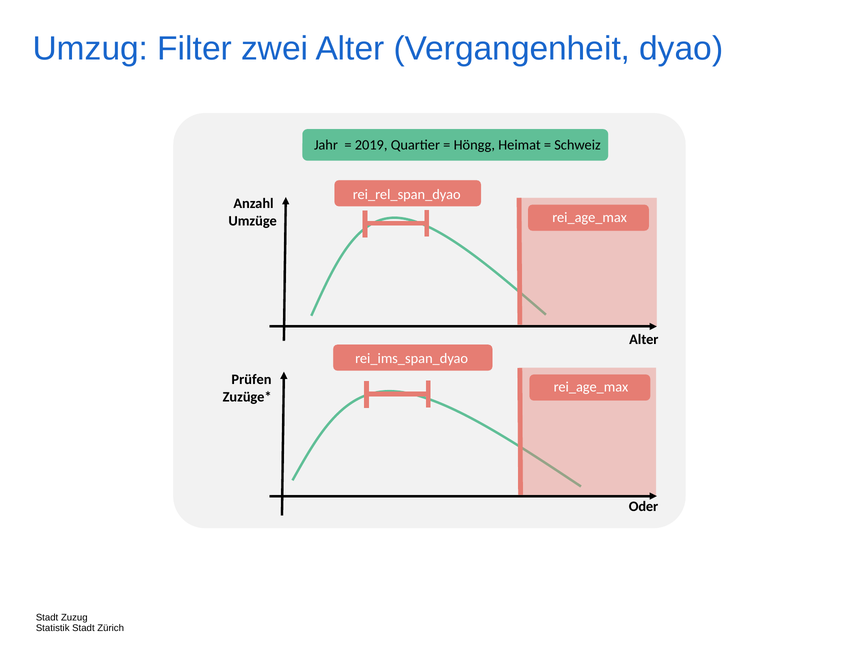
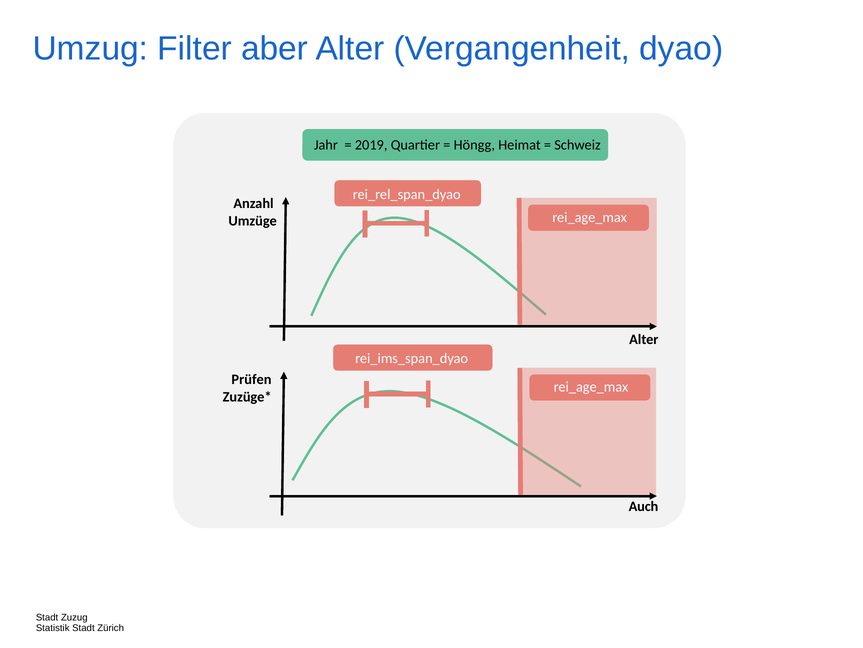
zwei: zwei -> aber (275, 49)
Oder: Oder -> Auch (643, 506)
